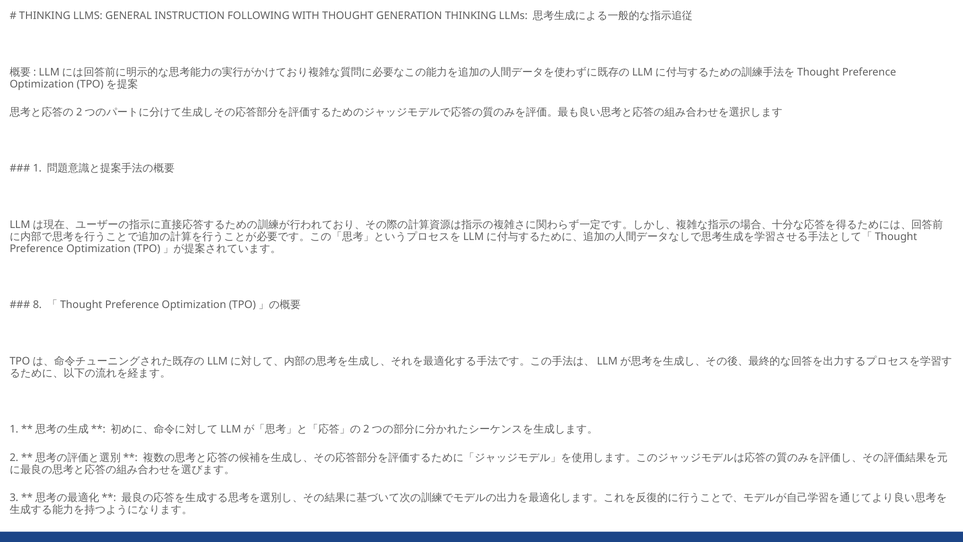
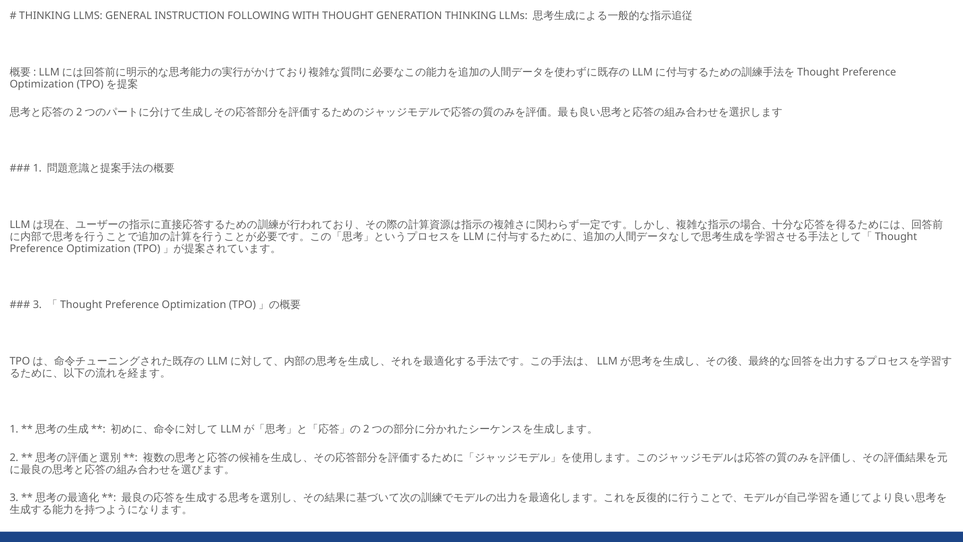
8: 8 -> 3 (37, 305)
